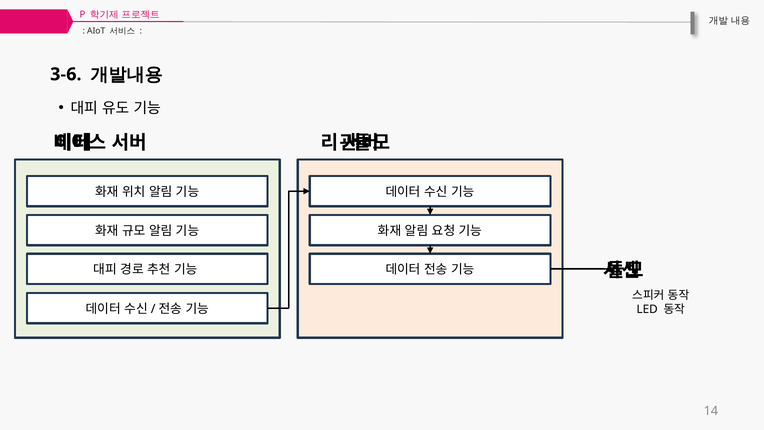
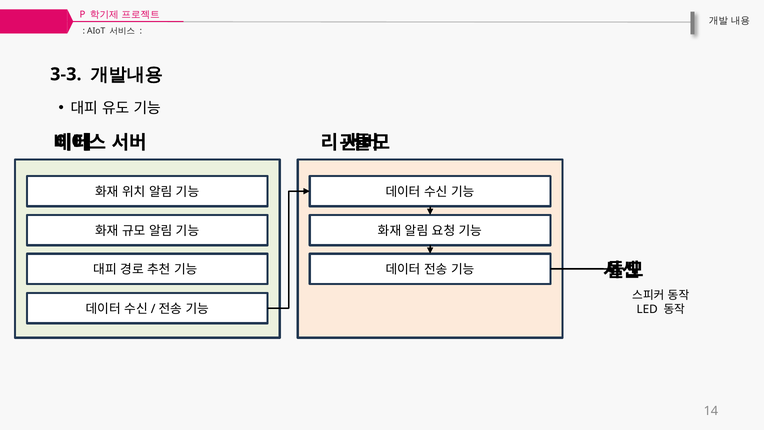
3-6: 3-6 -> 3-3 (66, 74)
